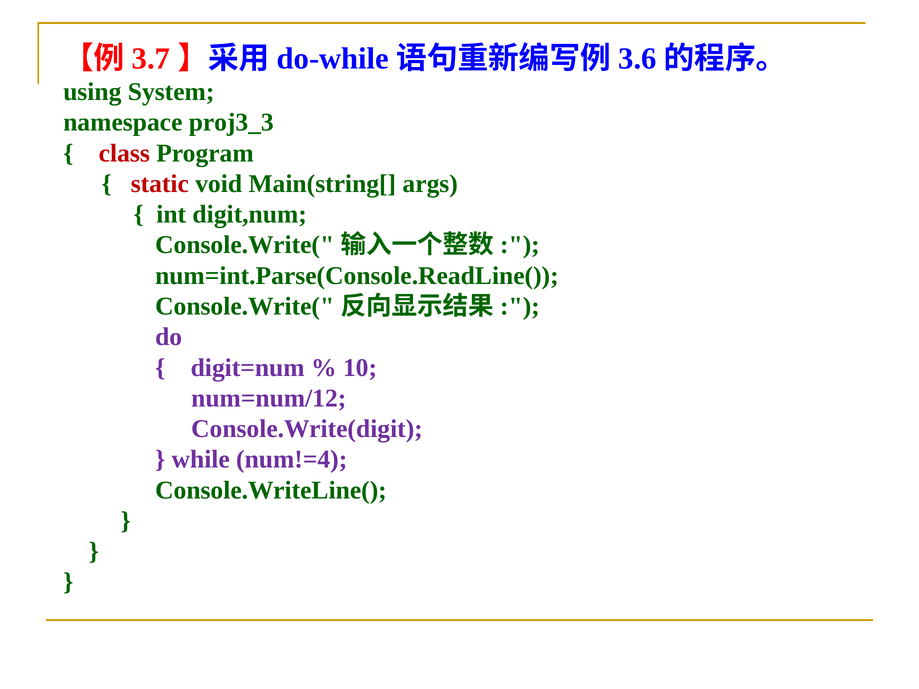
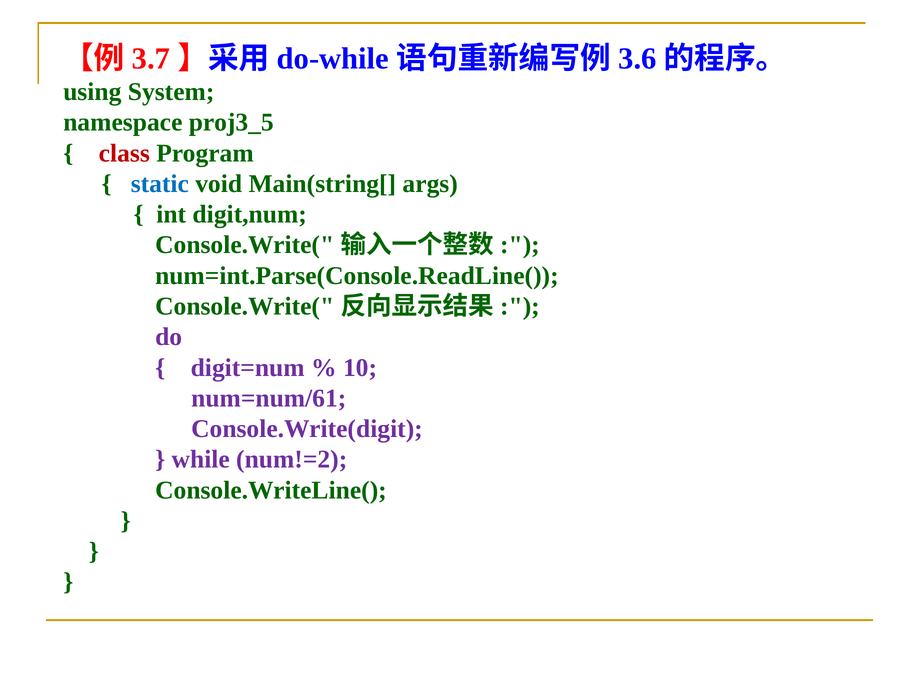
proj3_3: proj3_3 -> proj3_5 (231, 123)
static colour: red -> blue (160, 184)
num=num/12: num=num/12 -> num=num/61 (269, 398)
num!=4: num!=4 -> num!=2 (292, 460)
